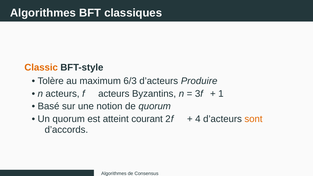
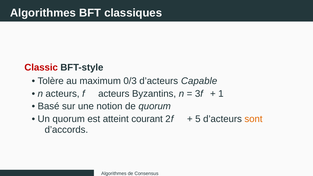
Classic colour: orange -> red (41, 68)
6/3: 6/3 -> 0/3 (130, 81)
Produire: Produire -> Capable (199, 81)
4: 4 -> 5 (198, 119)
